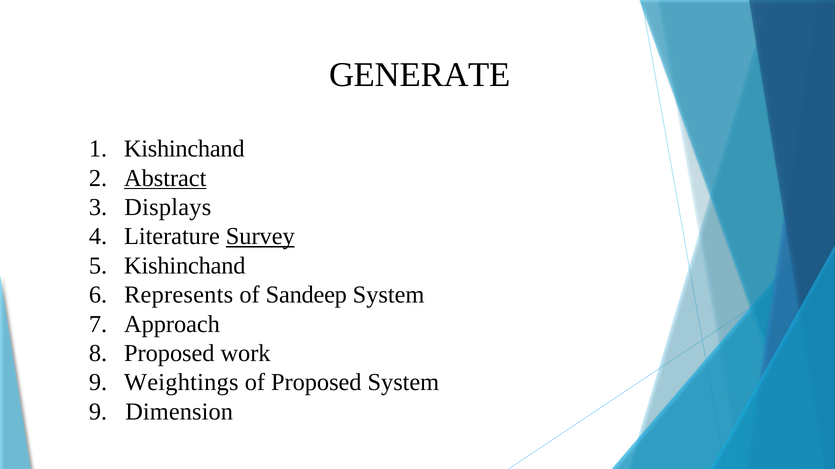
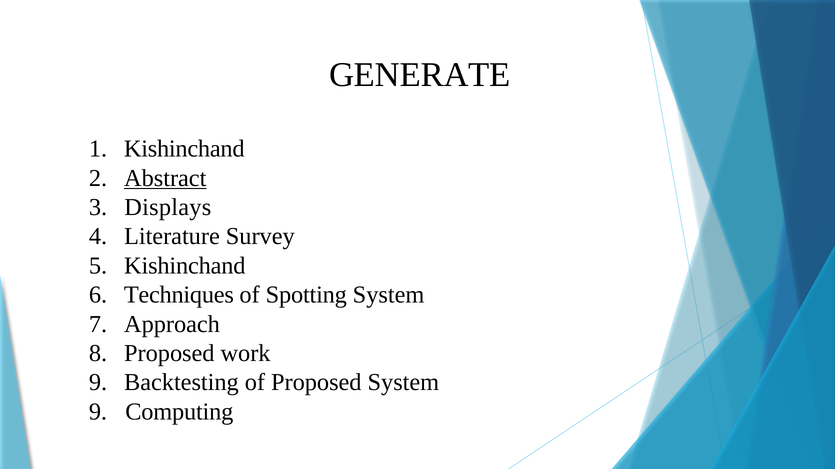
Survey underline: present -> none (260, 237)
Represents: Represents -> Techniques (179, 295)
Sandeep: Sandeep -> Spotting (306, 295)
Weightings: Weightings -> Backtesting (181, 383)
Dimension: Dimension -> Computing (179, 412)
